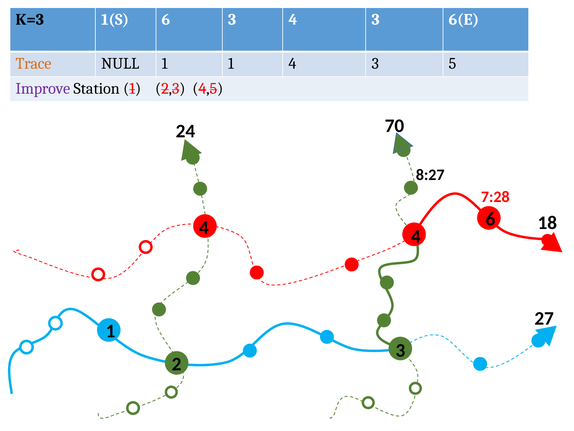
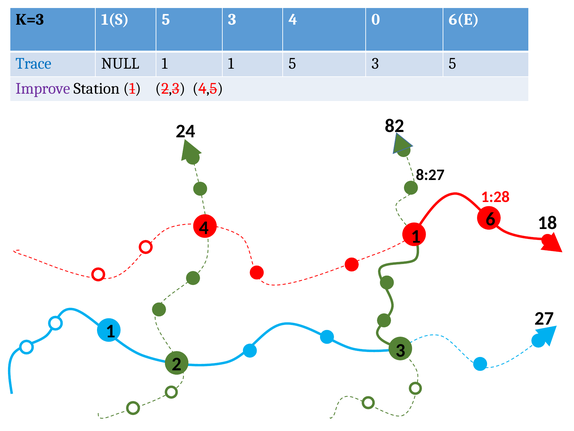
1(S 6: 6 -> 5 (166, 19)
3 4 3: 3 -> 0 (376, 19)
Trace colour: orange -> blue (33, 64)
1 4: 4 -> 5 (292, 64)
70: 70 -> 82 (394, 126)
7:28: 7:28 -> 1:28 (495, 197)
4 4: 4 -> 1 (416, 236)
